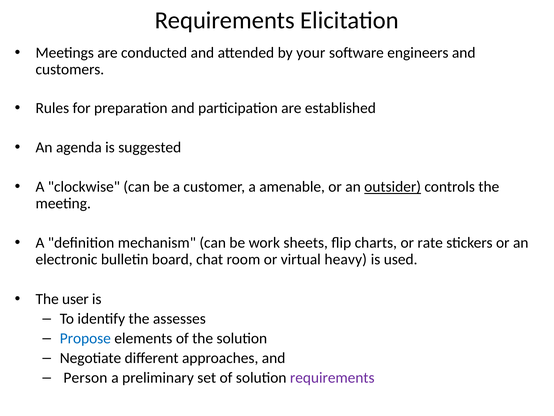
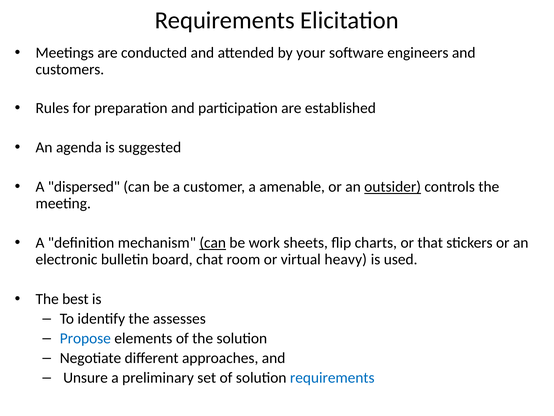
clockwise: clockwise -> dispersed (84, 187)
can underline: none -> present (213, 243)
rate: rate -> that (430, 243)
user: user -> best (75, 299)
Person: Person -> Unsure (86, 377)
requirements colour: purple -> blue (332, 377)
